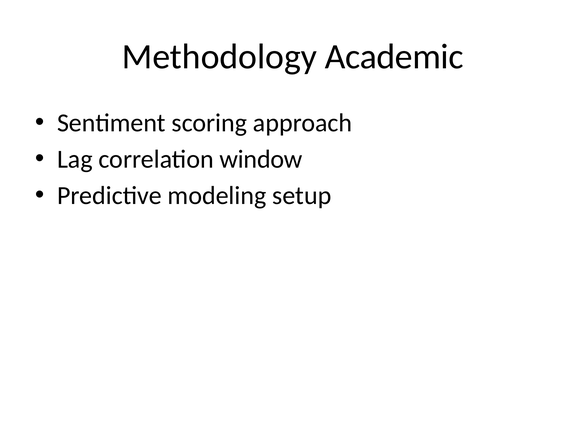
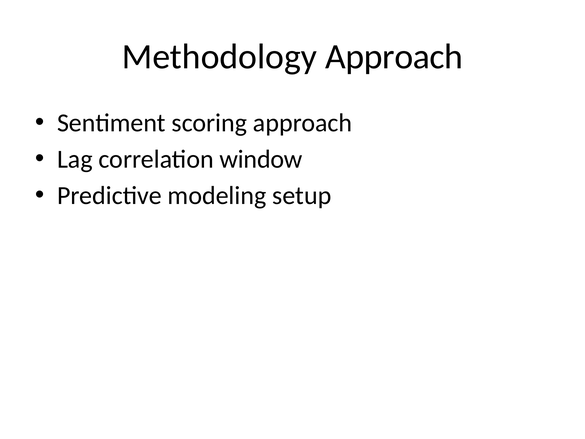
Methodology Academic: Academic -> Approach (394, 57)
